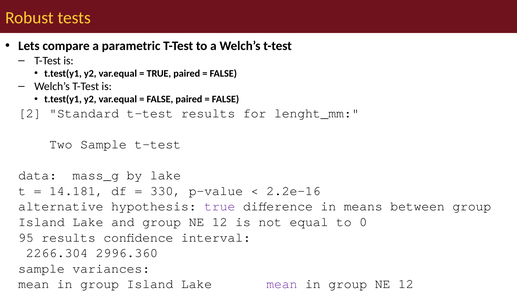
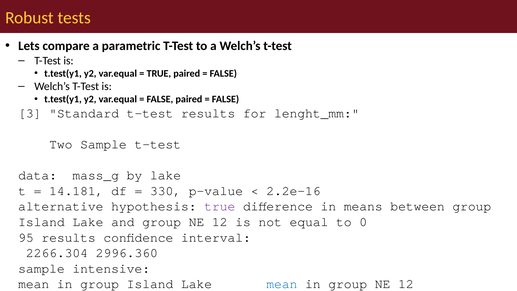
2: 2 -> 3 (30, 113)
variances: variances -> intensive (111, 268)
mean colour: purple -> blue (282, 284)
